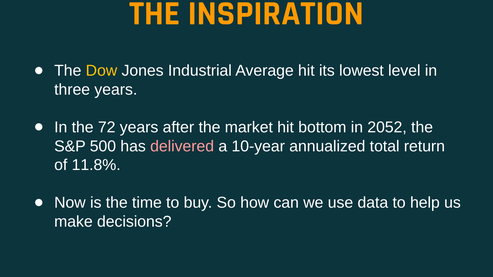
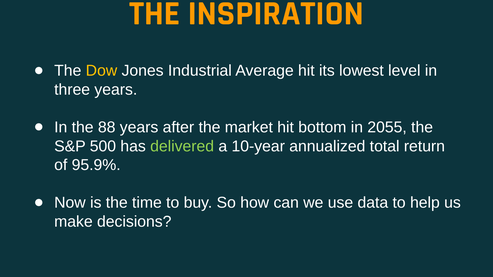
72: 72 -> 88 (107, 127)
2052: 2052 -> 2055 (387, 127)
delivered colour: pink -> light green (182, 146)
11.8%: 11.8% -> 95.9% (96, 165)
